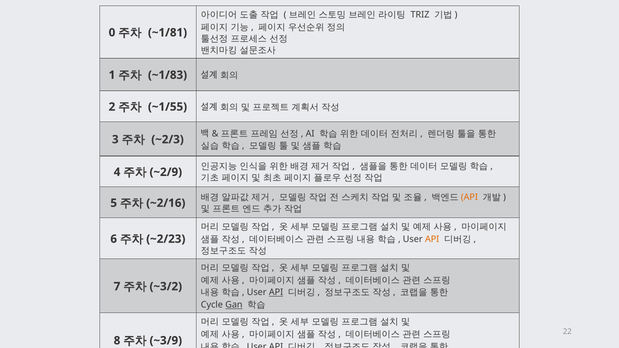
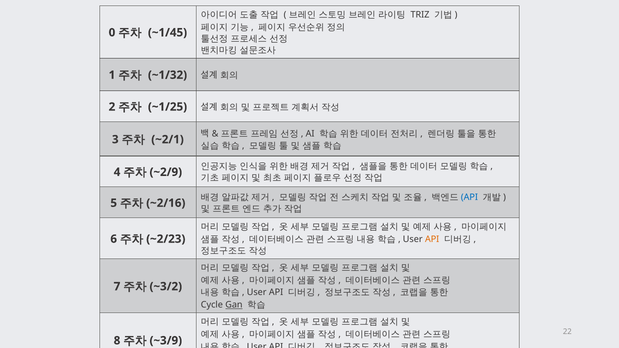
~1/81: ~1/81 -> ~1/45 (168, 33)
~1/83: ~1/83 -> ~1/32 (168, 75)
~1/55: ~1/55 -> ~1/25 (168, 107)
~2/3: ~2/3 -> ~2/1 (168, 140)
API colour: orange -> blue (469, 197)
API underline: present -> none (276, 293)
